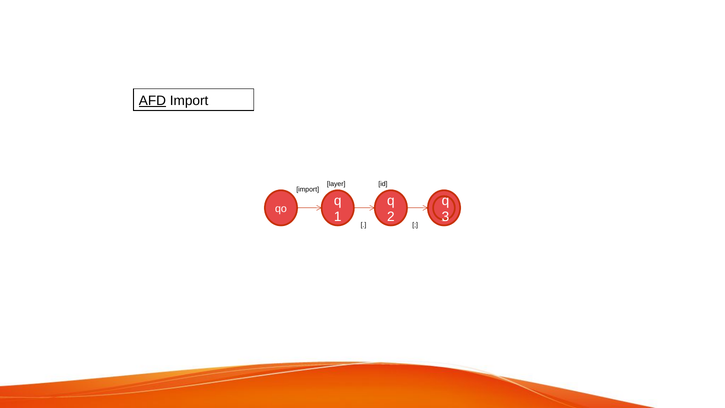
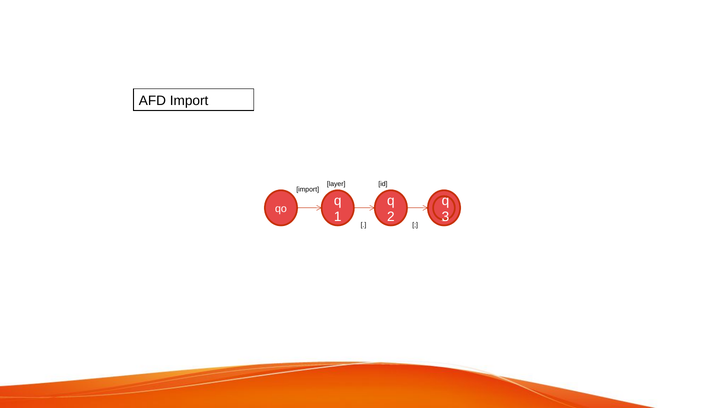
AFD underline: present -> none (152, 100)
